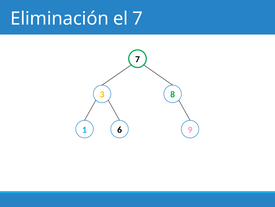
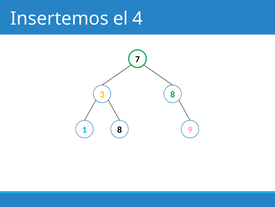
Eliminación: Eliminación -> Insertemos (59, 18)
el 7: 7 -> 4 (138, 18)
1 6: 6 -> 8 (120, 129)
